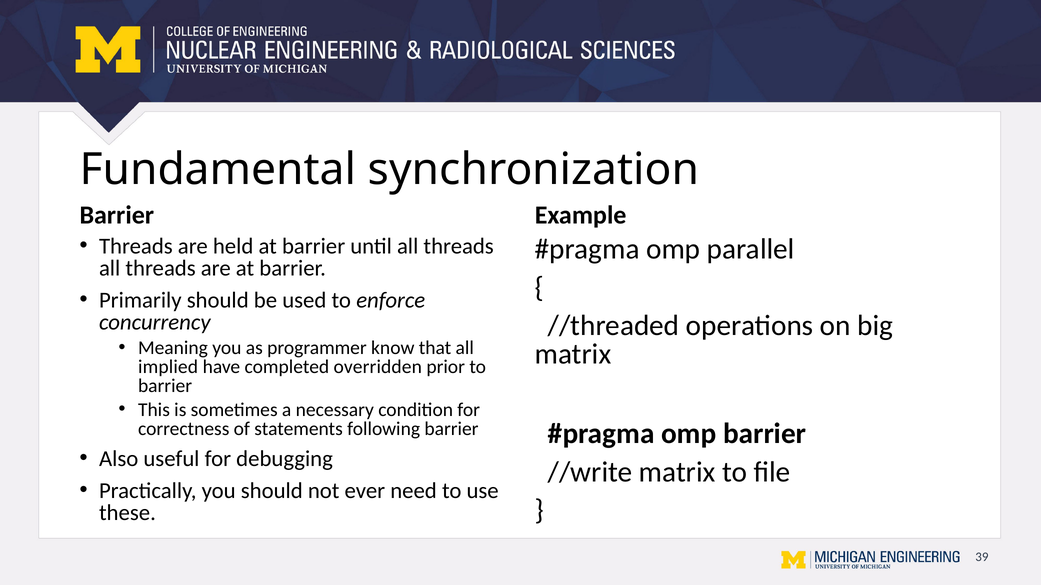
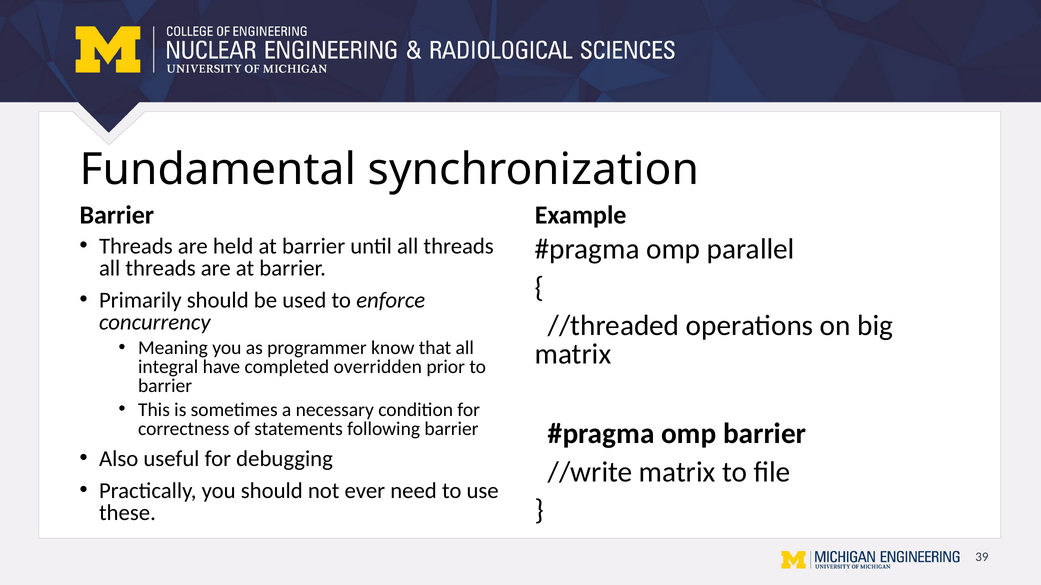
implied: implied -> integral (168, 367)
